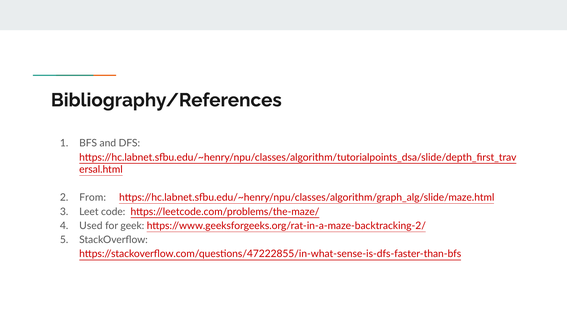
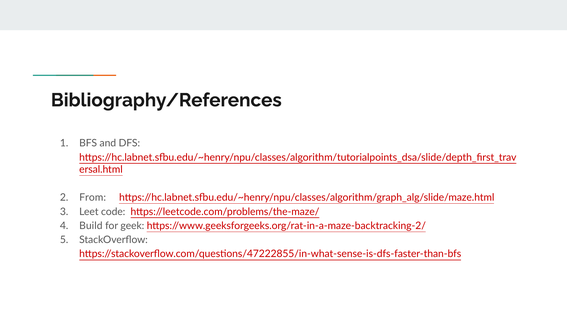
Used: Used -> Build (91, 226)
